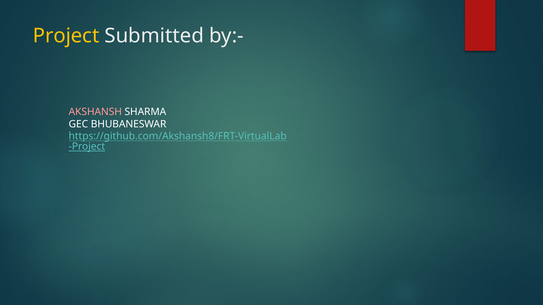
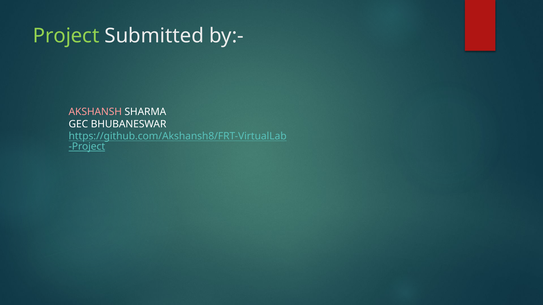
Project colour: yellow -> light green (66, 36)
